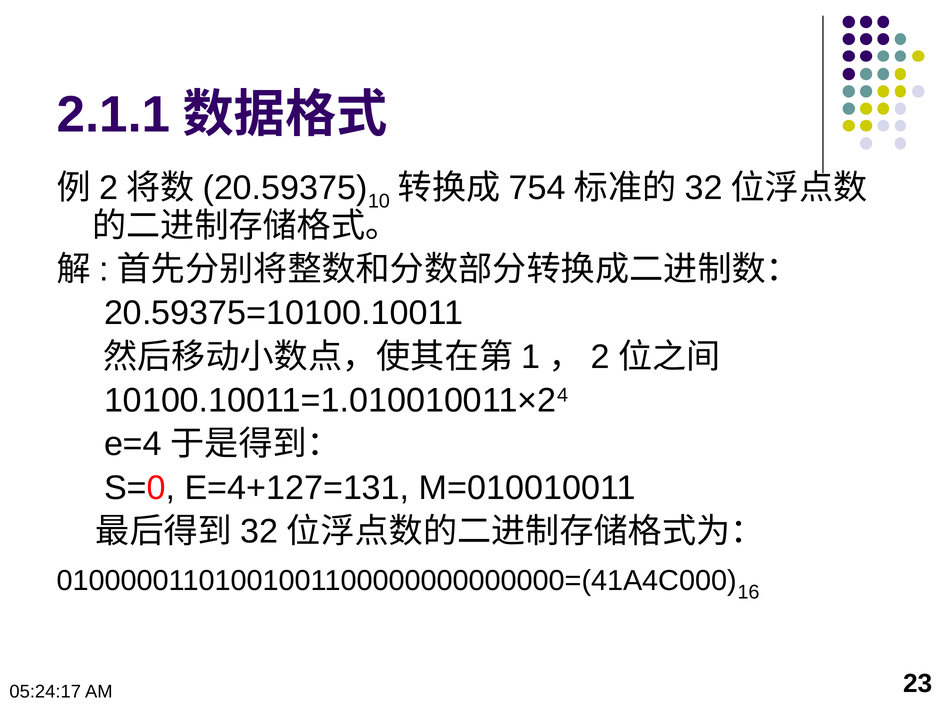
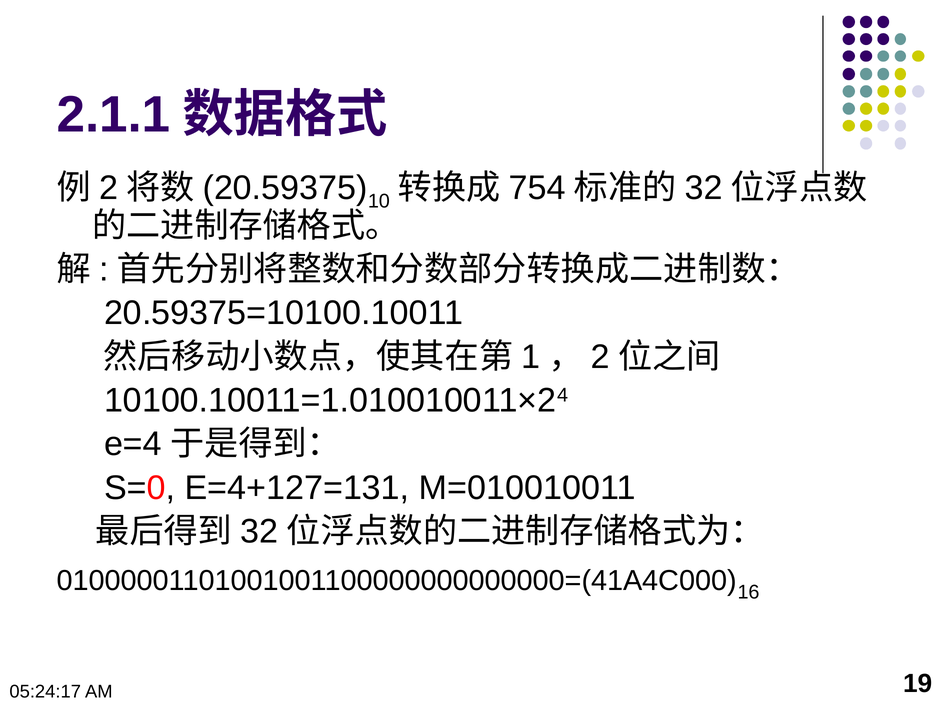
23: 23 -> 19 (918, 683)
